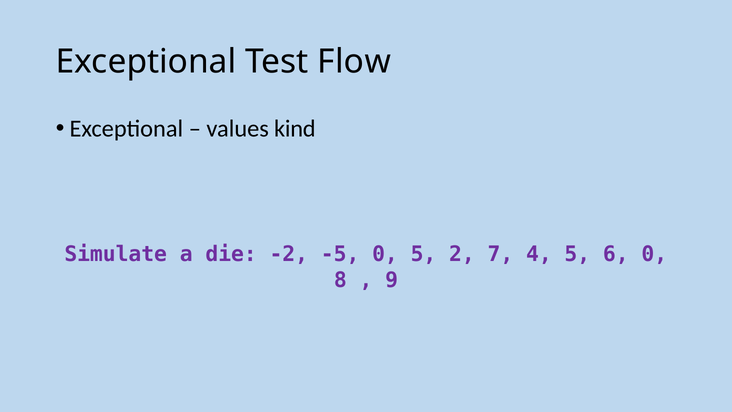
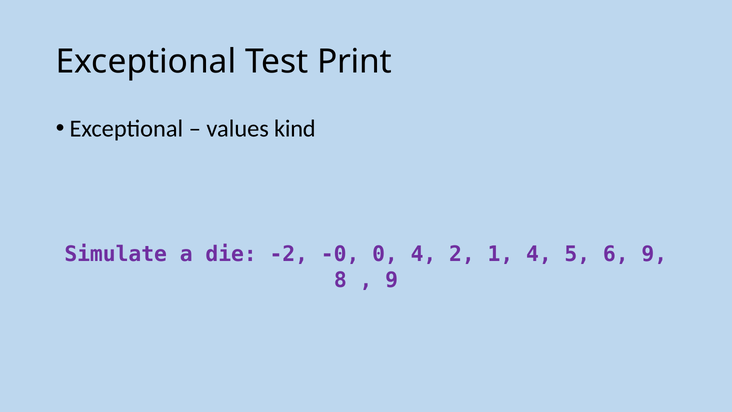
Flow: Flow -> Print (354, 61)
-5: -5 -> -0 (340, 254)
0 5: 5 -> 4 (423, 254)
7: 7 -> 1 (500, 254)
6 0: 0 -> 9 (654, 254)
